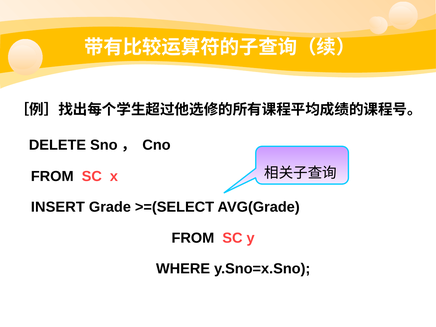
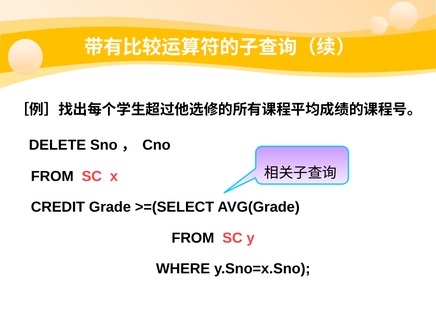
INSERT: INSERT -> CREDIT (58, 207)
